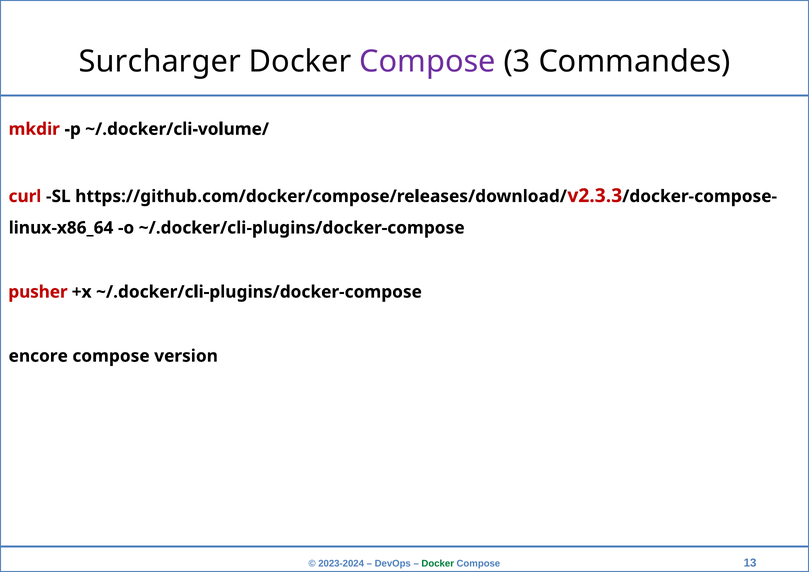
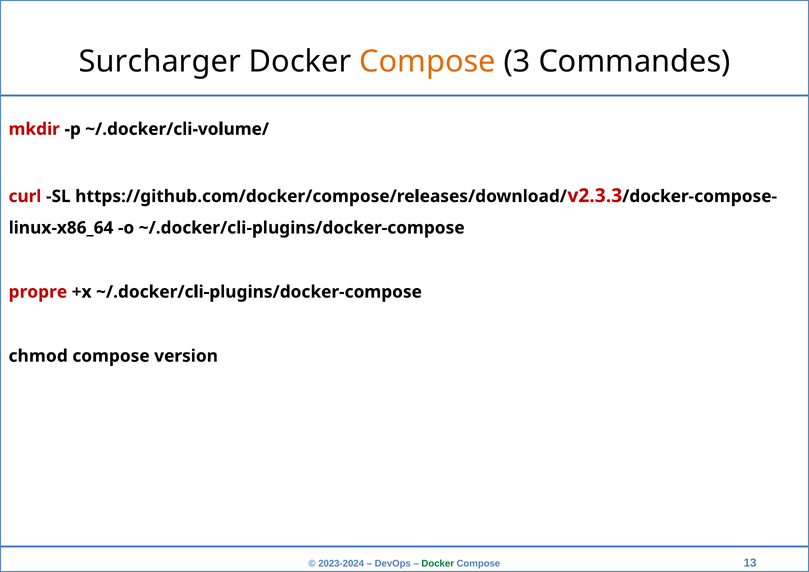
Compose colour: purple -> orange (427, 62)
pusher: pusher -> propre (38, 292)
encore: encore -> chmod (38, 356)
